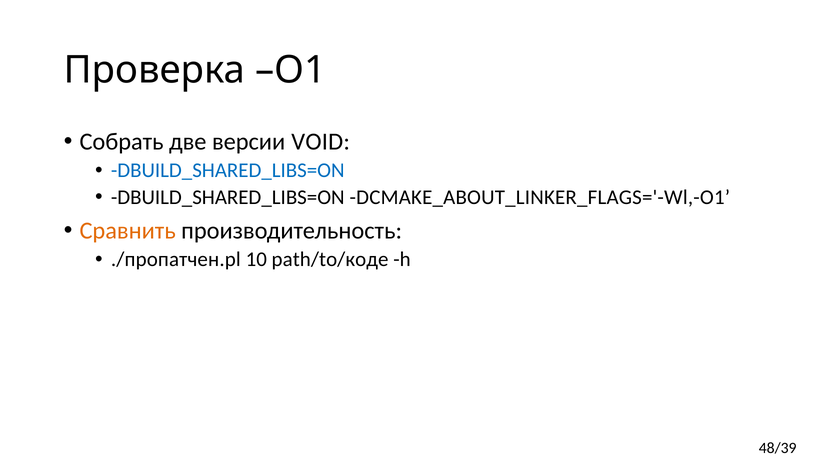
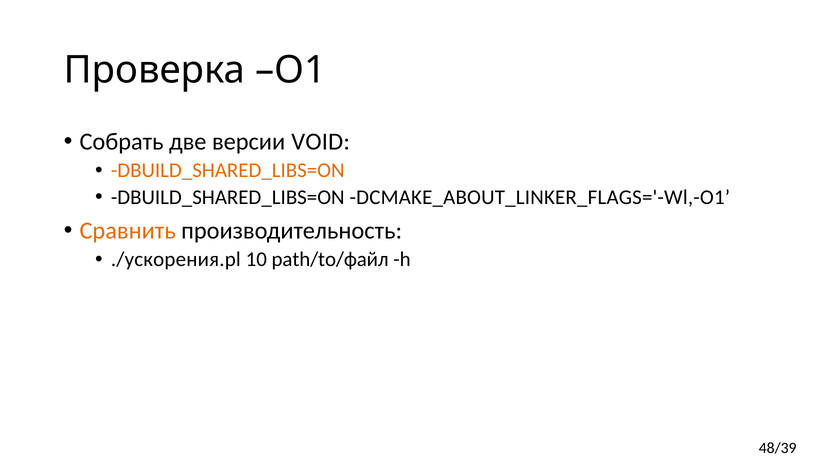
DBUILD_SHARED_LIBS=ON colour: blue -> orange (228, 170)
./пропатчен.pl: ./пропатчен.pl -> ./ускорения.pl (176, 259)
path/to/коде: path/to/коде -> path/to/файл (330, 259)
